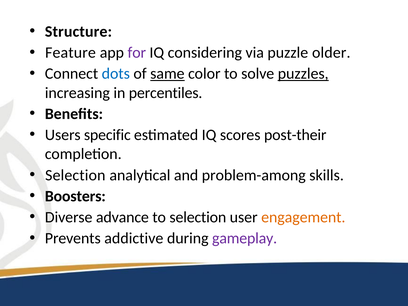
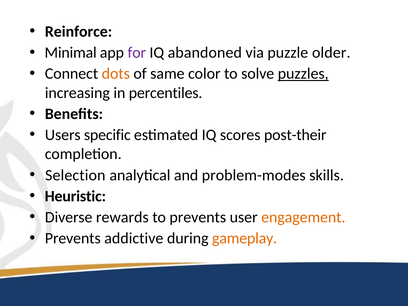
Structure: Structure -> Reinforce (79, 32)
Feature: Feature -> Minimal (71, 53)
considering: considering -> abandoned (205, 53)
dots colour: blue -> orange (116, 74)
same underline: present -> none (167, 74)
problem-among: problem-among -> problem-modes (254, 175)
Boosters: Boosters -> Heuristic (75, 196)
advance: advance -> rewards (122, 217)
to selection: selection -> prevents (198, 217)
gameplay colour: purple -> orange (245, 238)
